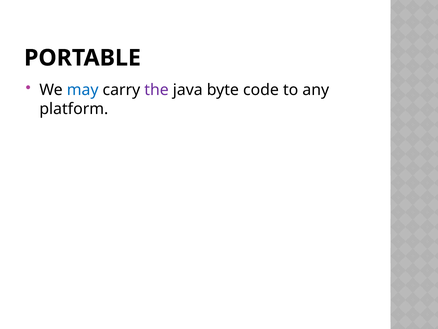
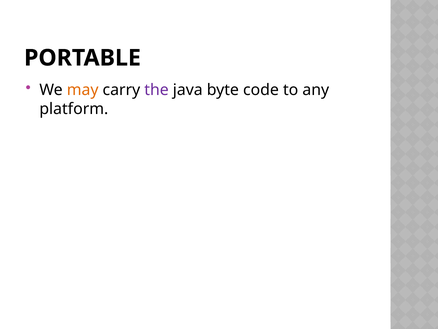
may colour: blue -> orange (83, 90)
